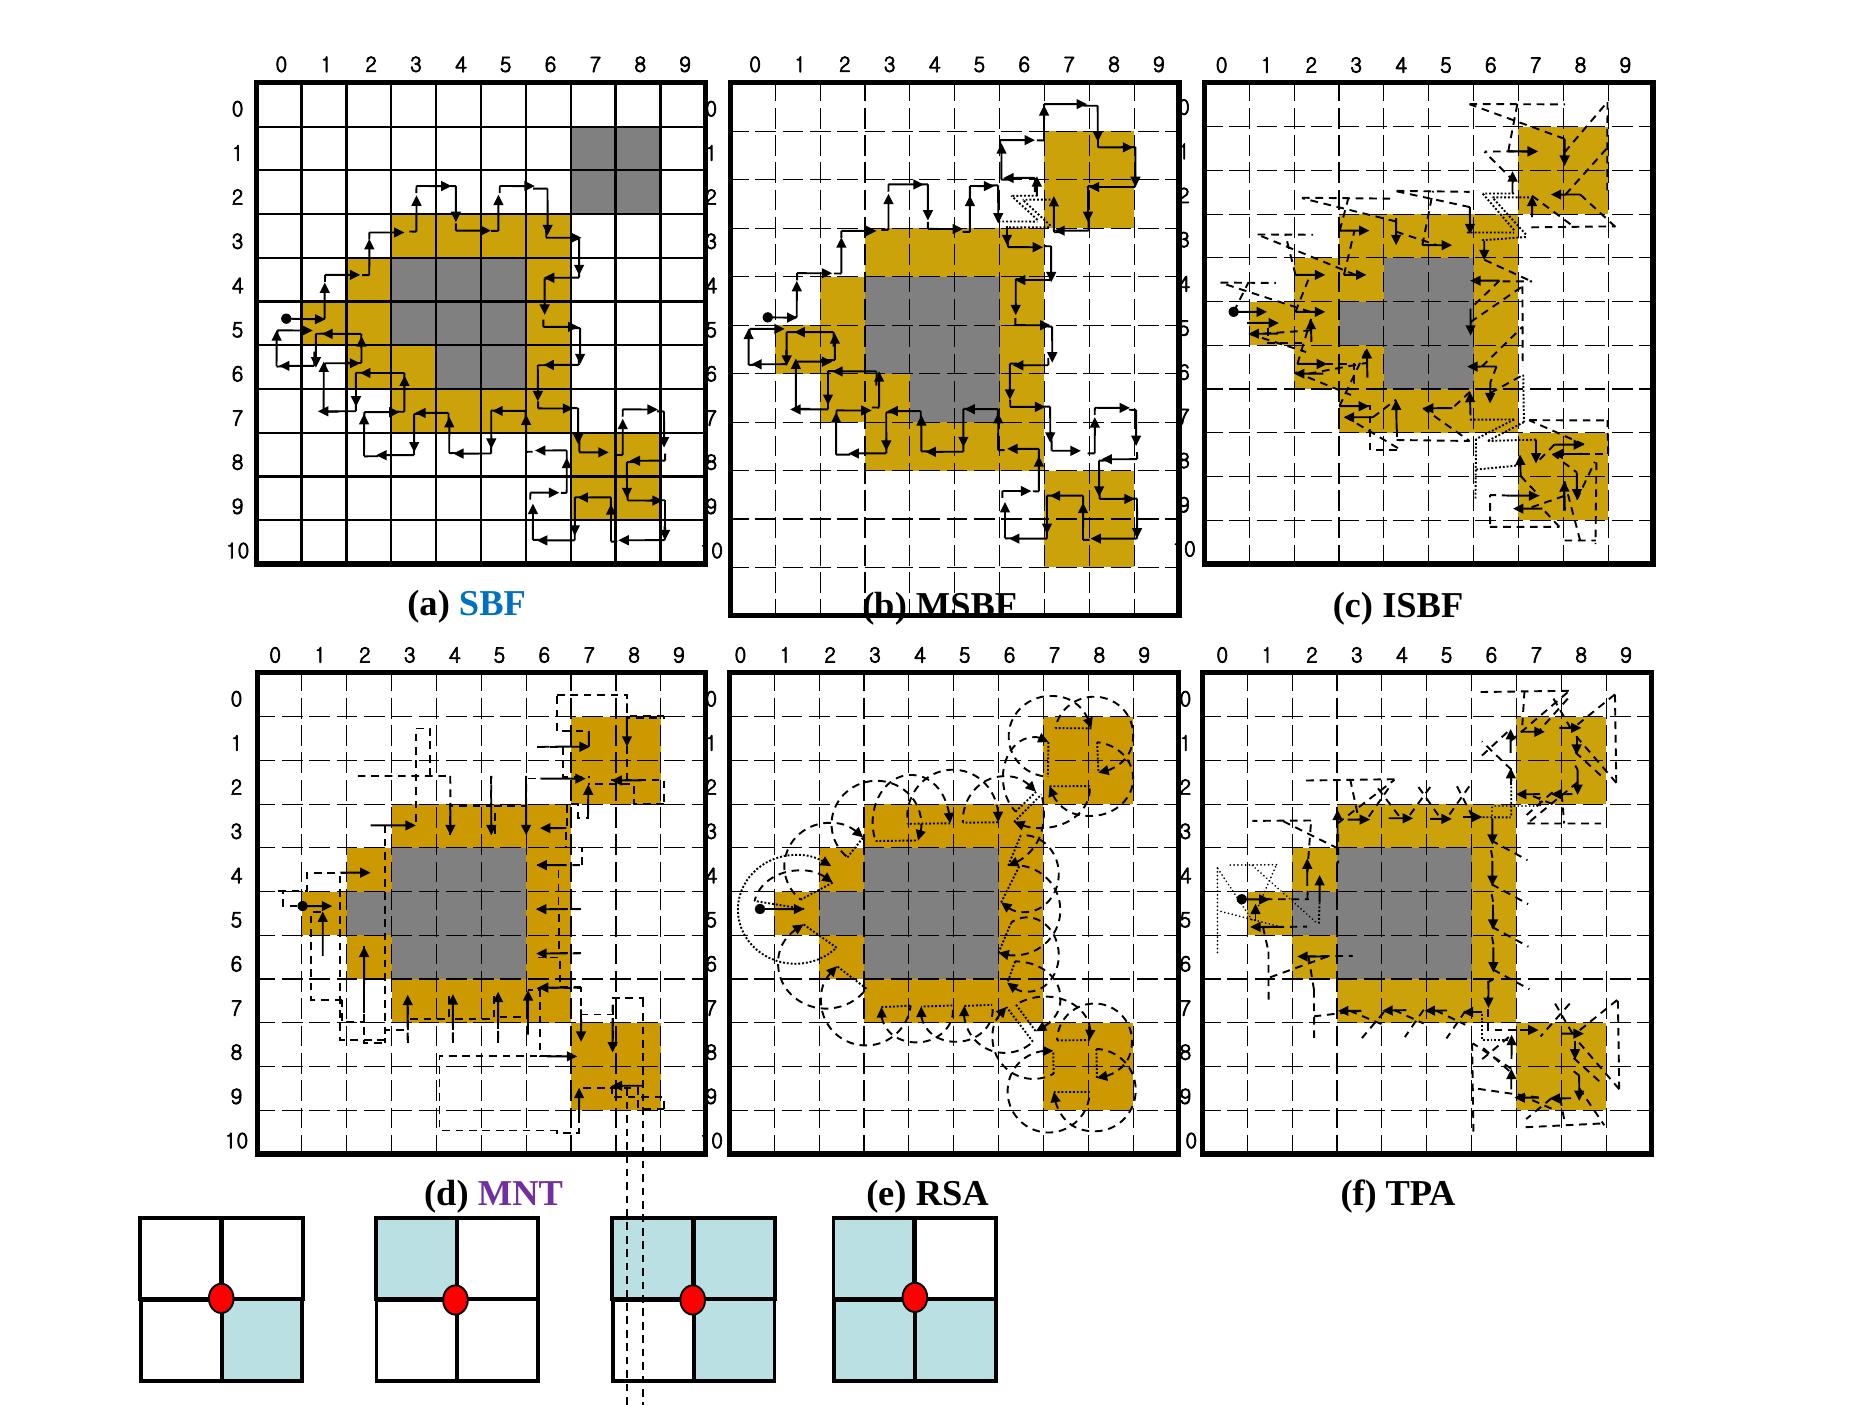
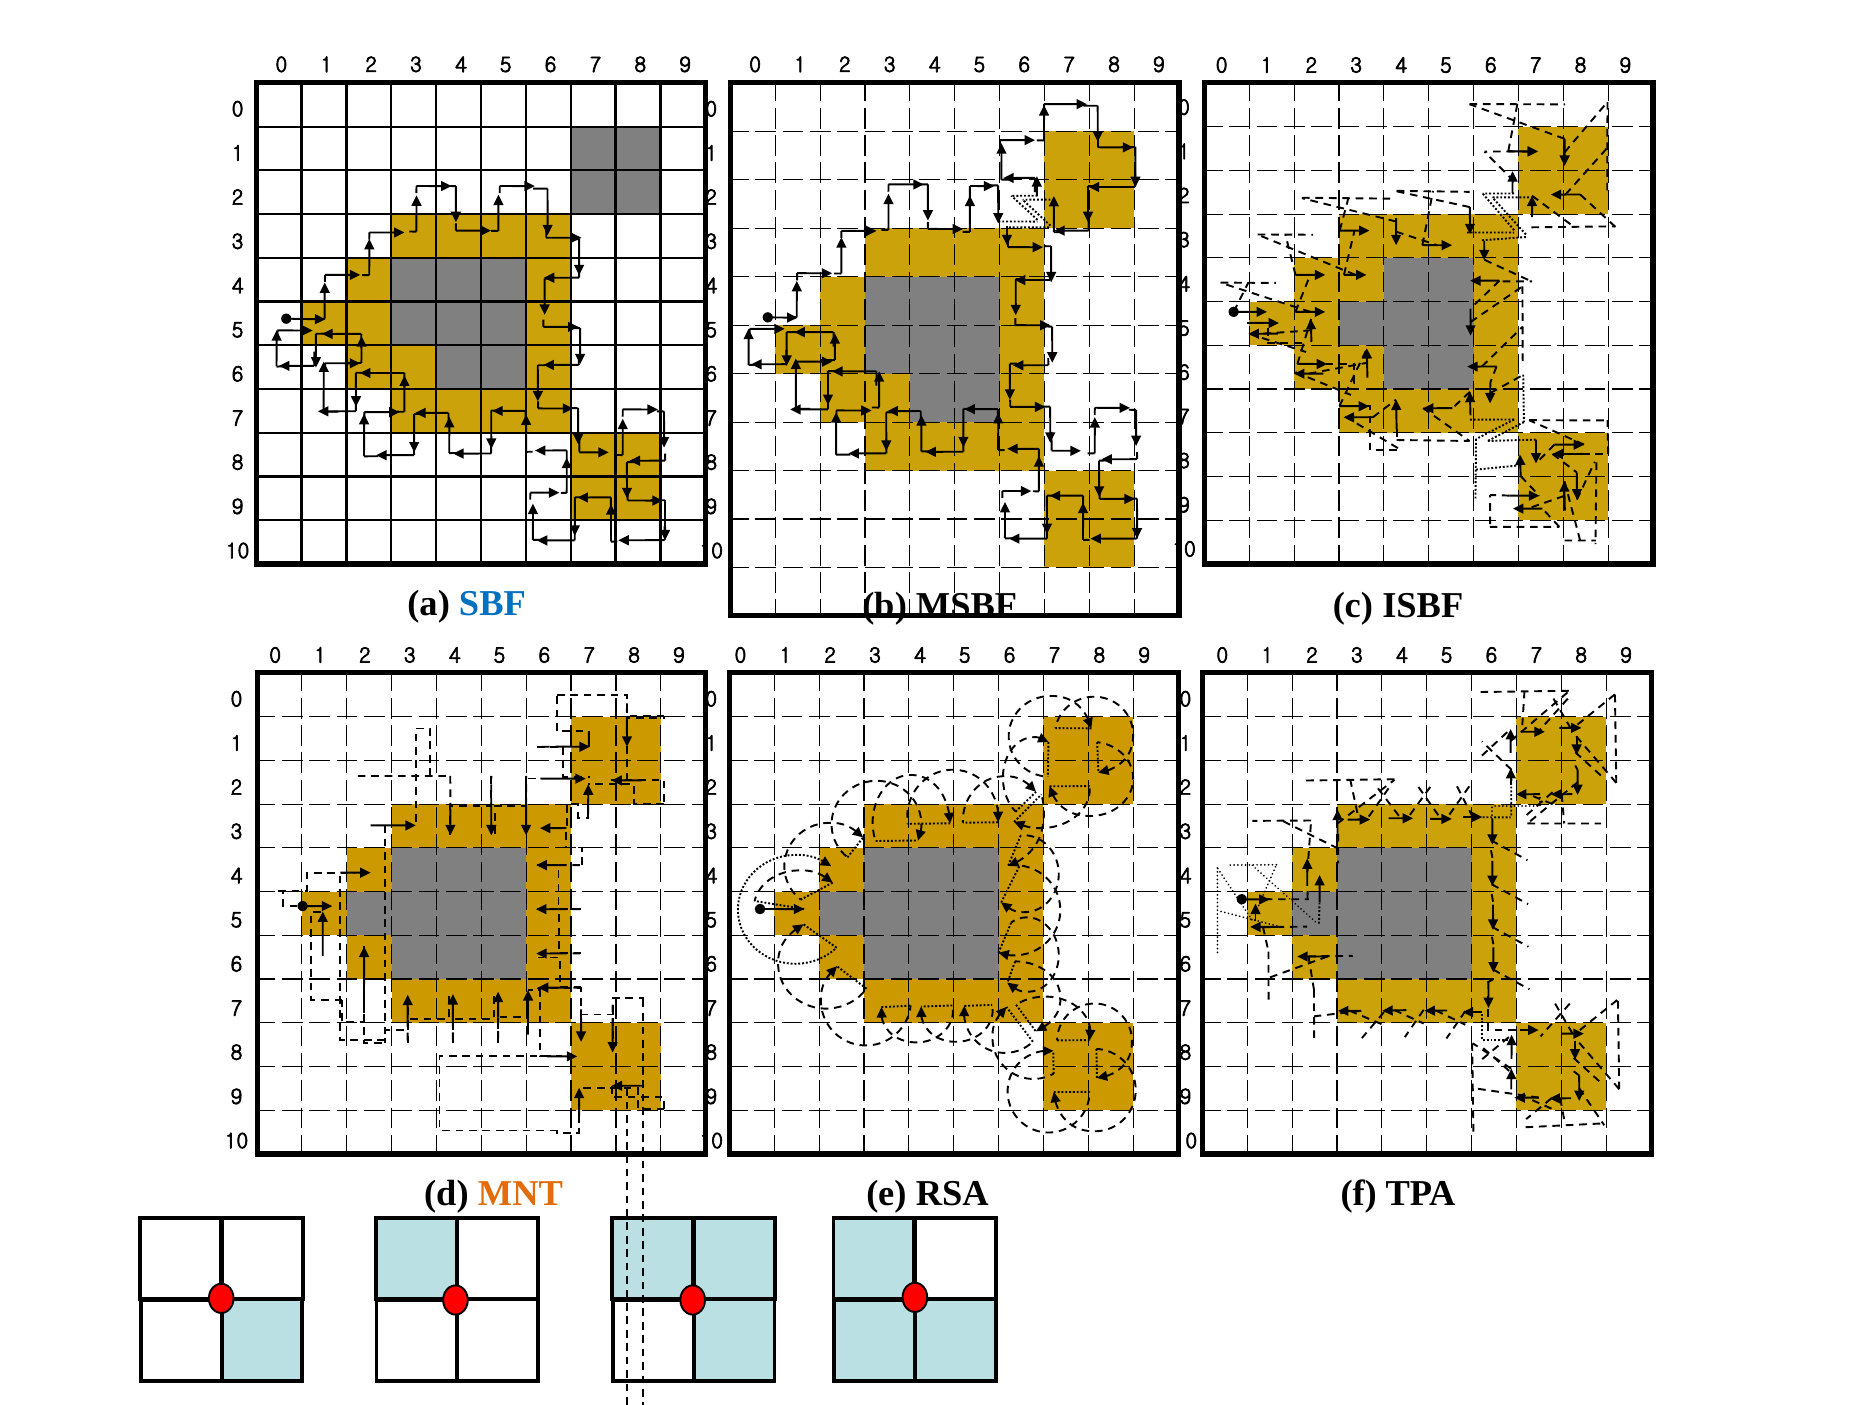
MNT colour: purple -> orange (520, 1194)
